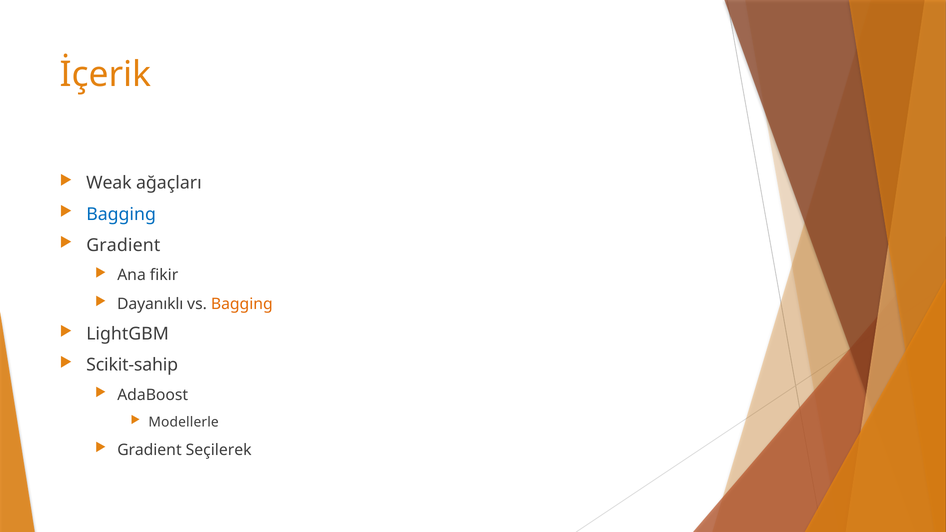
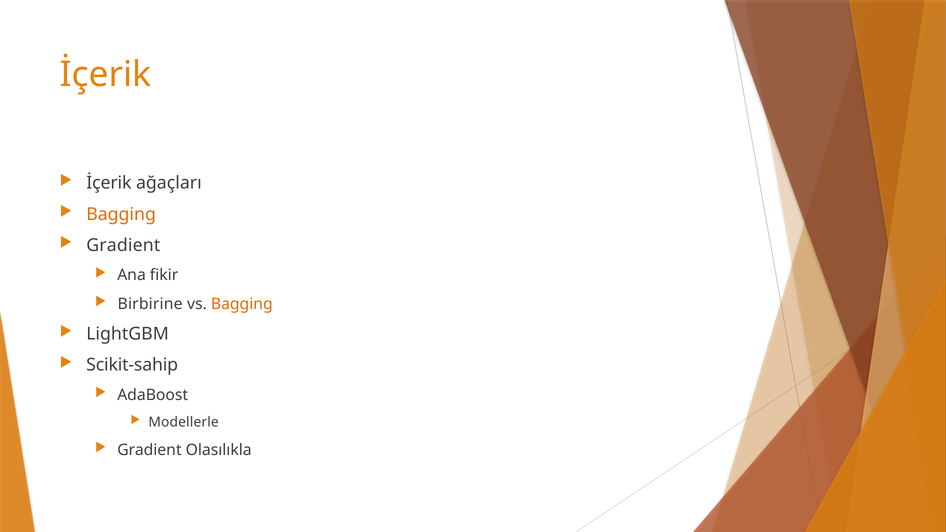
Weak: Weak -> İçerik (109, 183)
Bagging colour: blue -> orange (121, 214)
Dayanıklı: Dayanıklı -> Birbirine (150, 304)
Seçilerek: Seçilerek -> Olasılıkla (219, 450)
